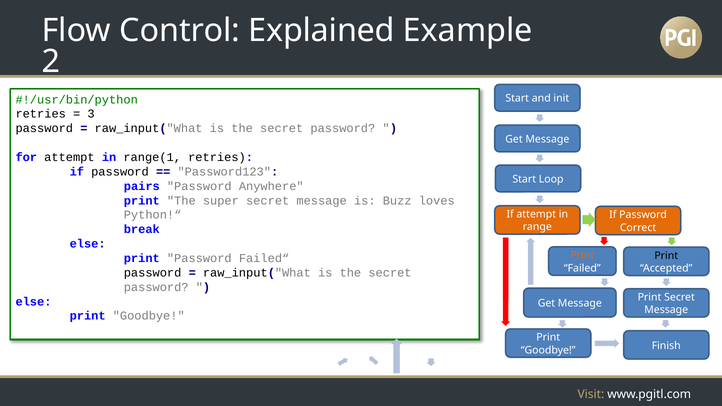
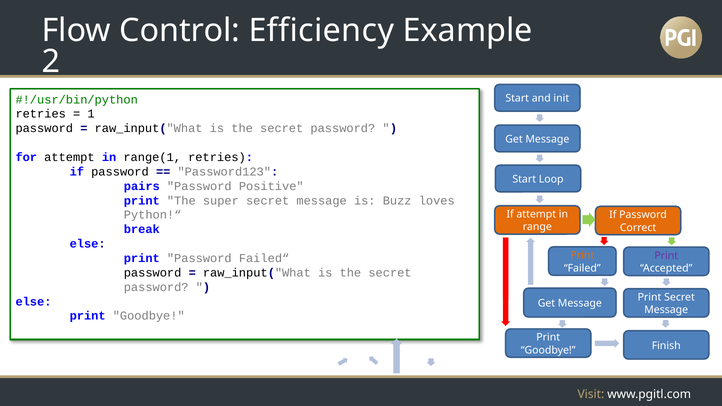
Explained: Explained -> Efficiency (321, 31)
3: 3 -> 1 (91, 114)
Anywhere: Anywhere -> Positive (271, 186)
Print colour: black -> purple (666, 256)
